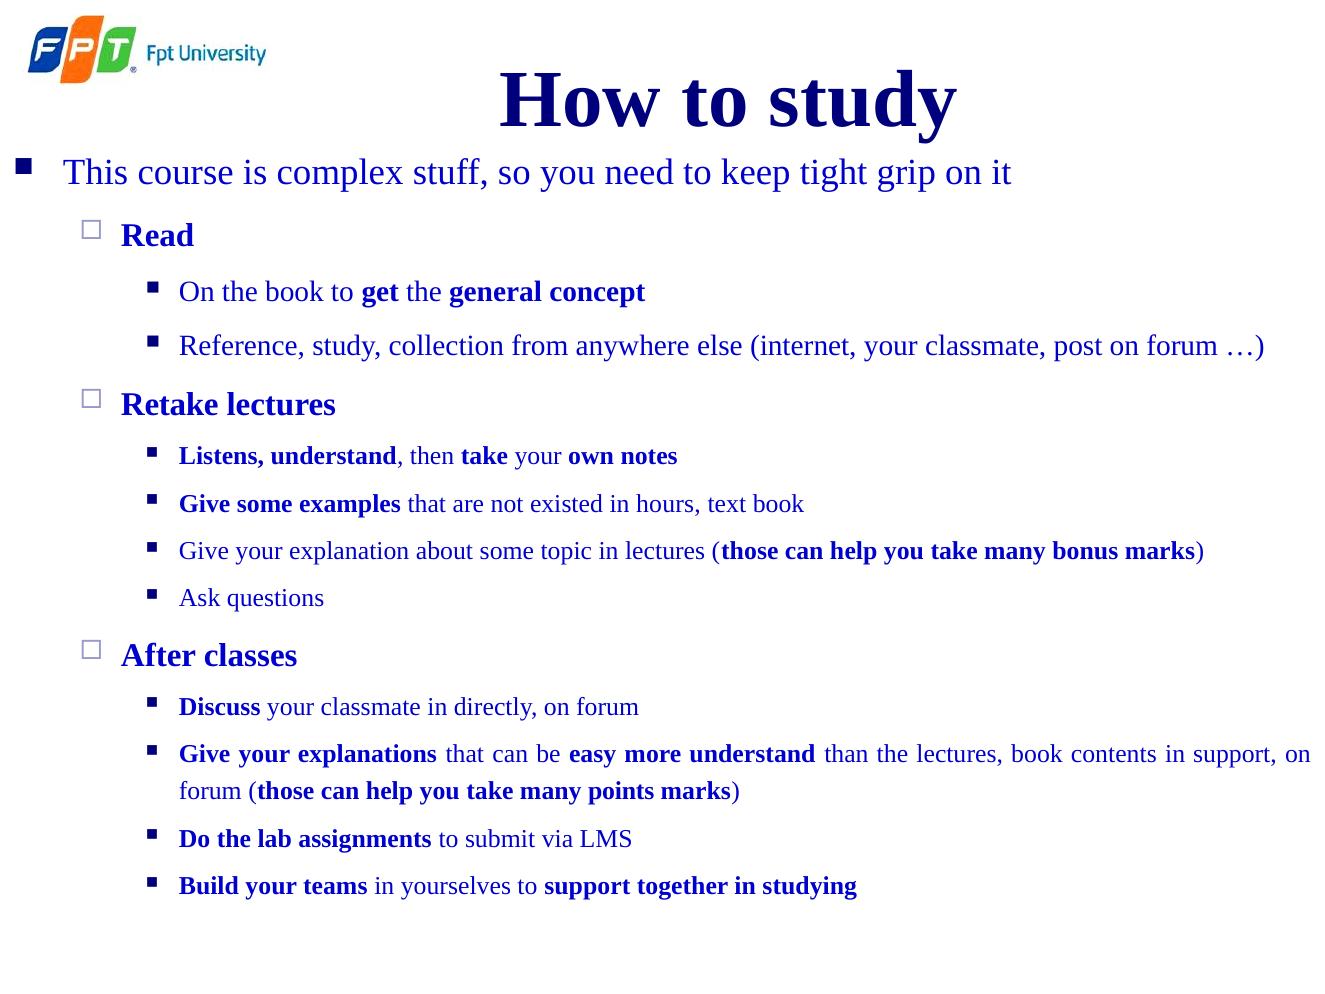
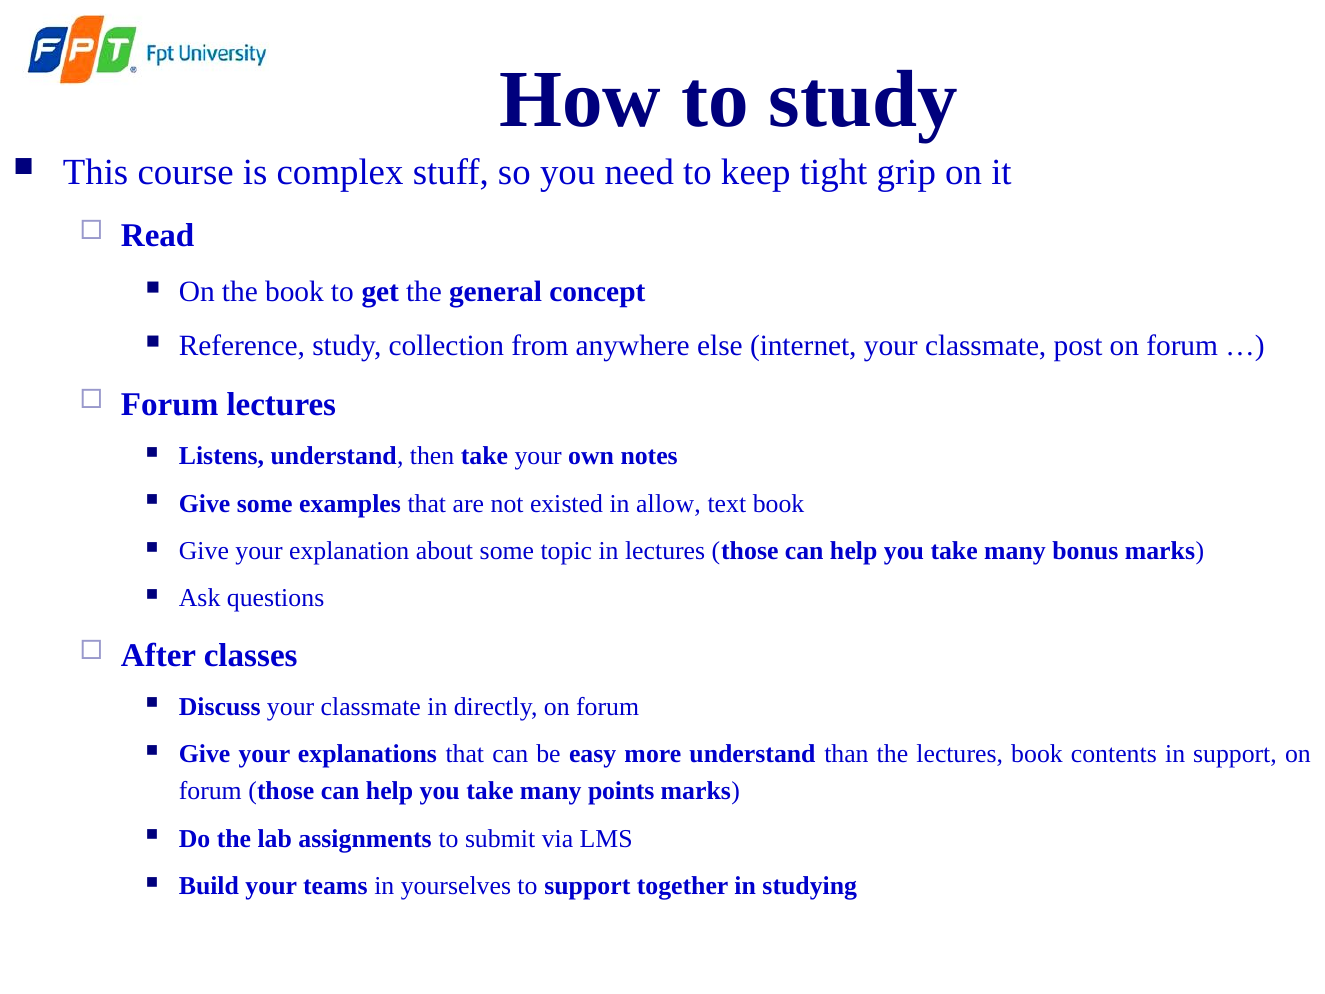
Retake: Retake -> Forum (170, 405)
hours: hours -> allow (668, 503)
